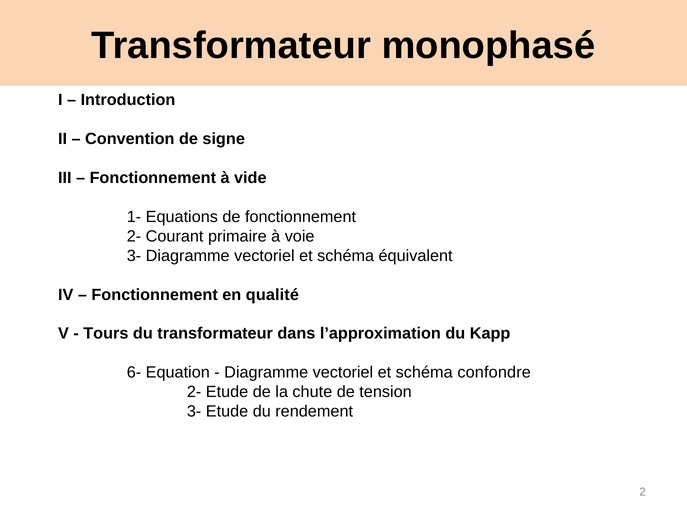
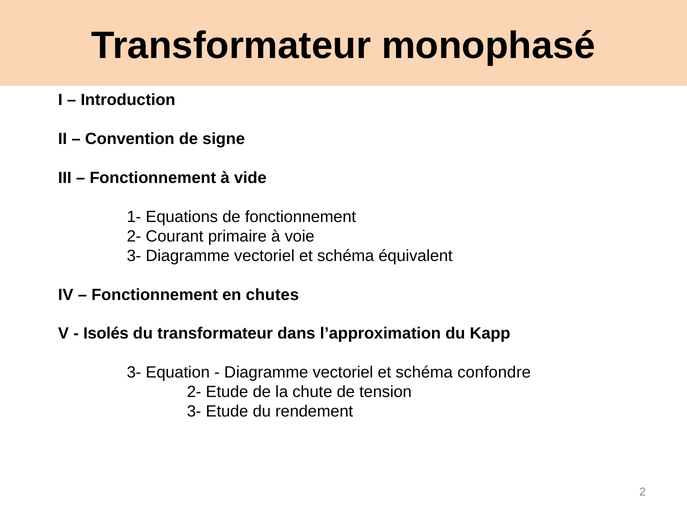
qualité: qualité -> chutes (272, 295)
Tours: Tours -> Isolés (106, 334)
6-: 6- -> 3- (134, 373)
